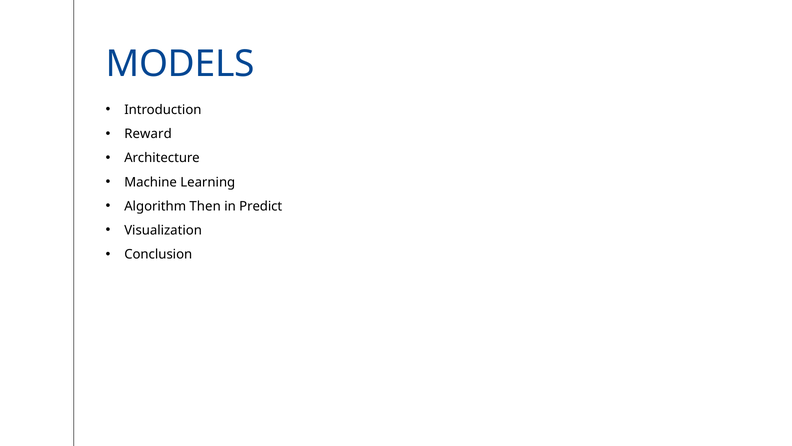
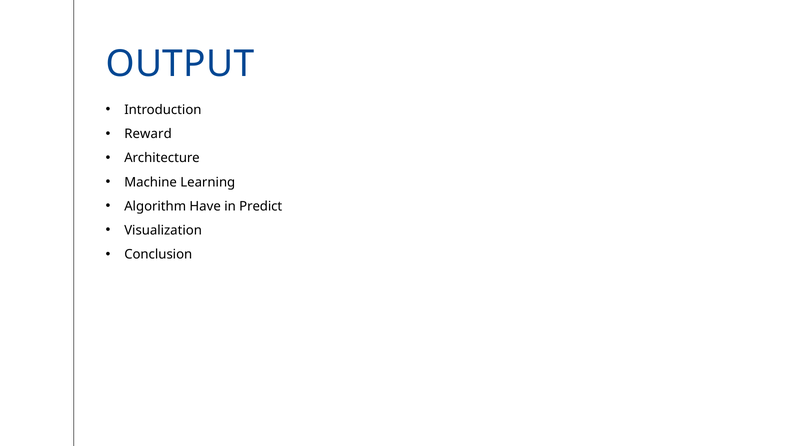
MODELS: MODELS -> OUTPUT (180, 64)
Then: Then -> Have (205, 206)
